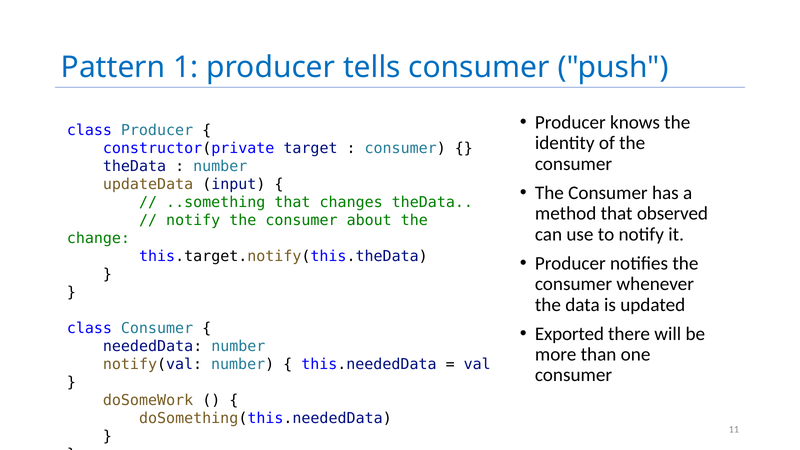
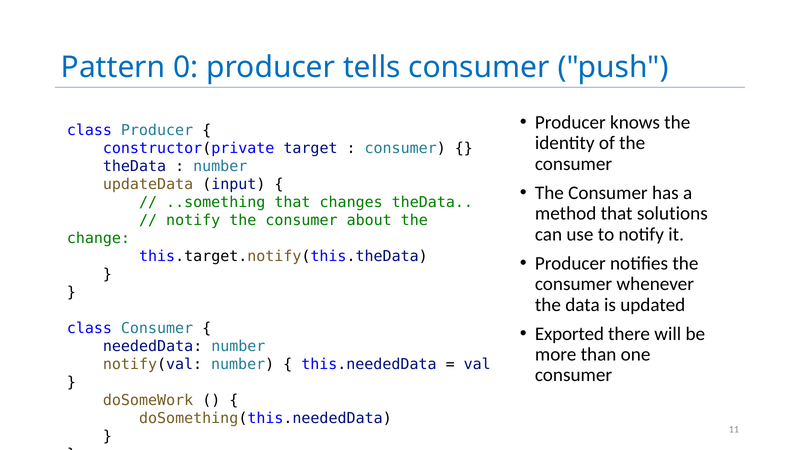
1: 1 -> 0 (186, 68)
observed: observed -> solutions (672, 214)
